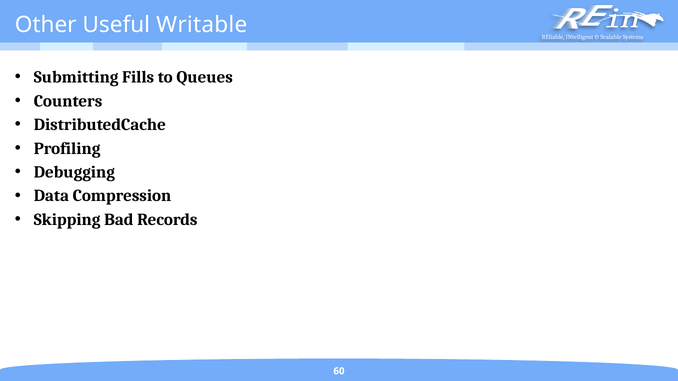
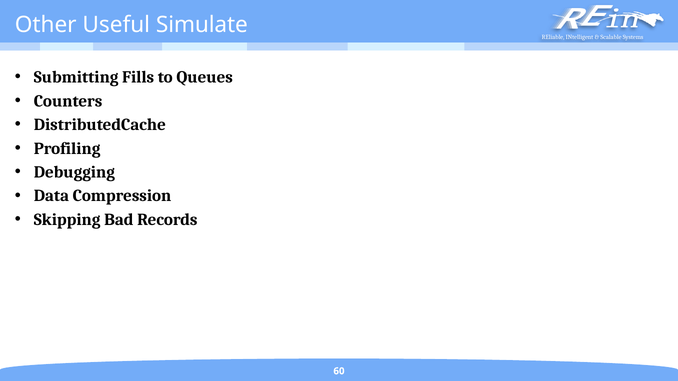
Writable: Writable -> Simulate (202, 25)
